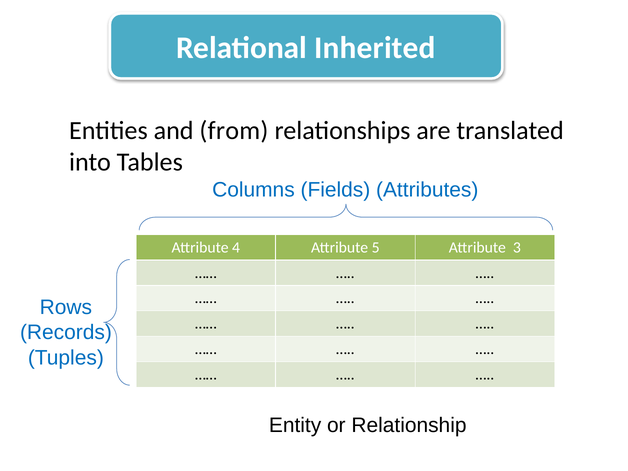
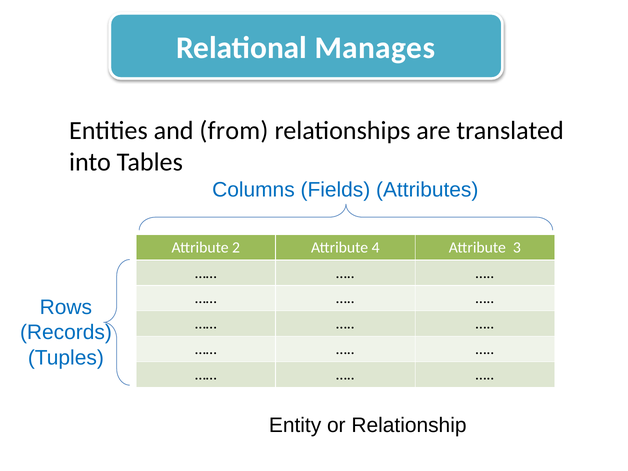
Inherited: Inherited -> Manages (375, 48)
4: 4 -> 2 (236, 247)
5: 5 -> 4 (376, 247)
